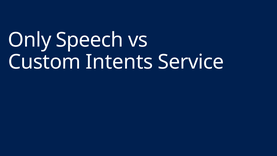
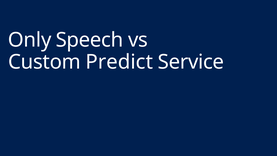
Intents: Intents -> Predict (119, 62)
